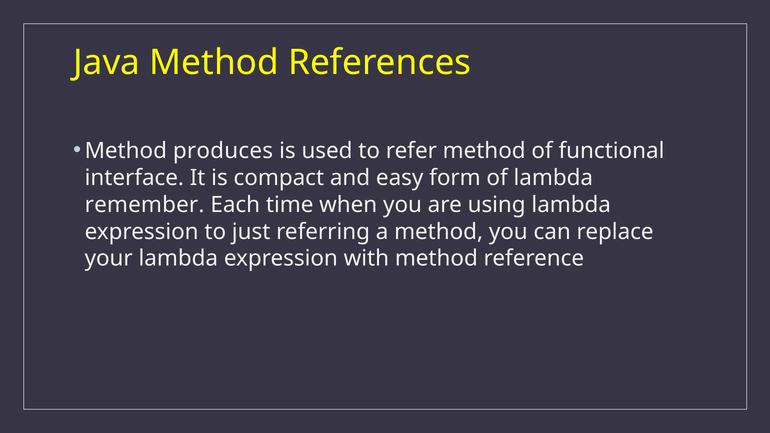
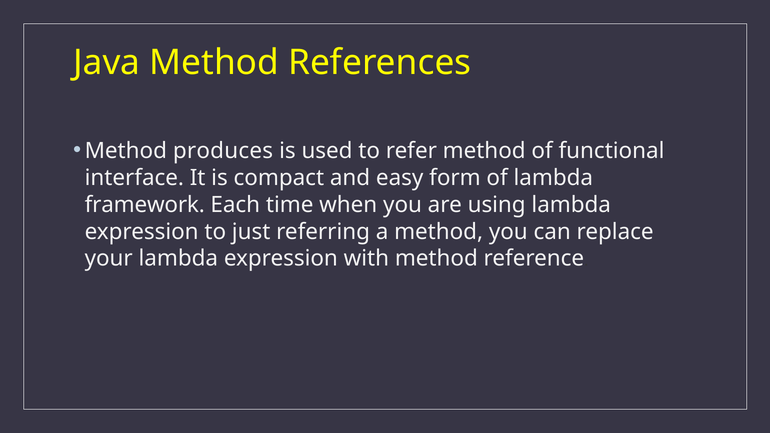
remember: remember -> framework (145, 205)
